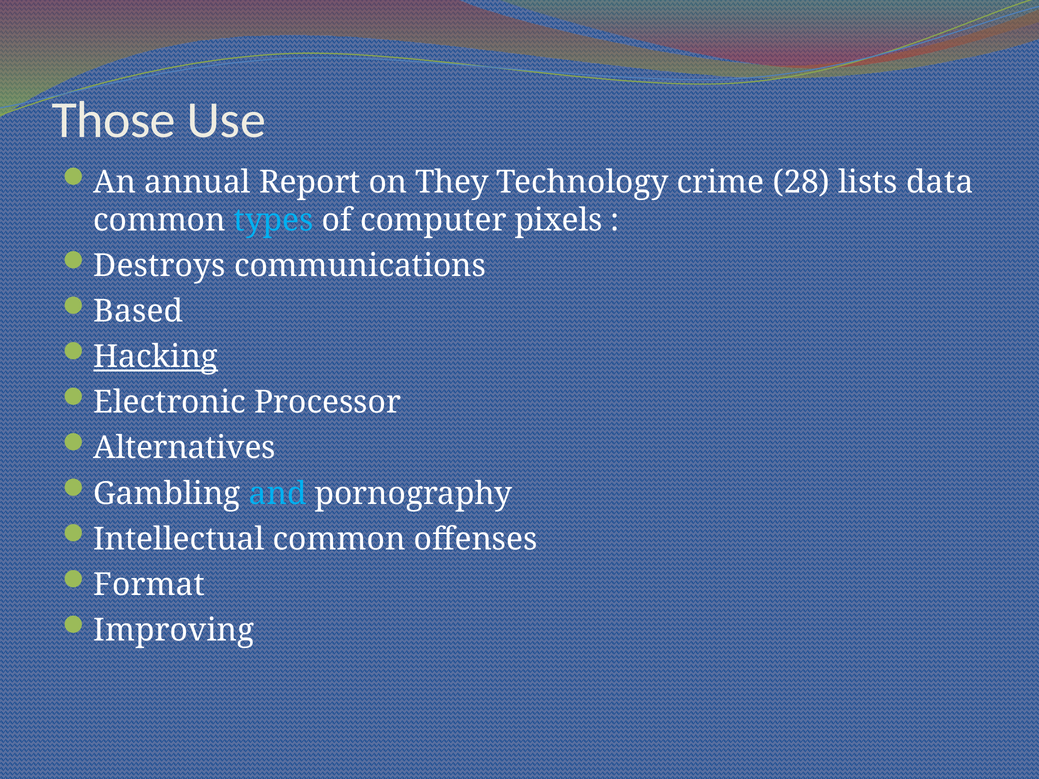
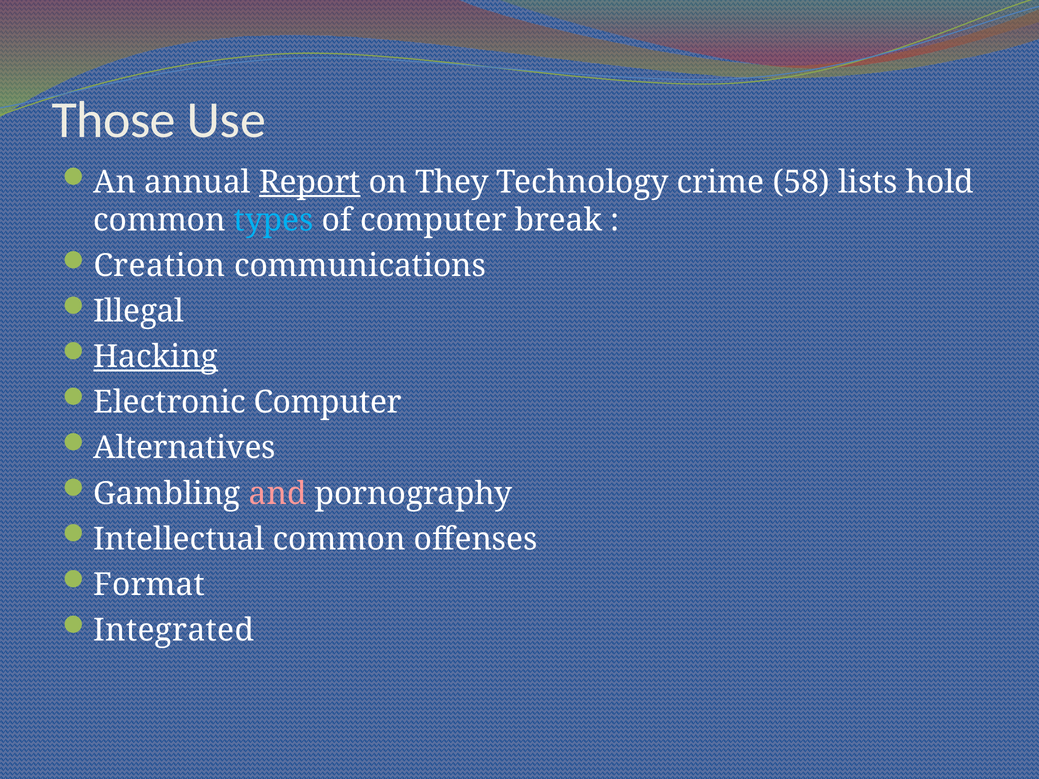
Report underline: none -> present (310, 182)
28: 28 -> 58 (801, 182)
data: data -> hold (940, 182)
pixels: pixels -> break (558, 220)
Destroys: Destroys -> Creation (159, 266)
Based: Based -> Illegal (139, 311)
Electronic Processor: Processor -> Computer (328, 403)
and colour: light blue -> pink (278, 494)
Improving: Improving -> Integrated (174, 630)
